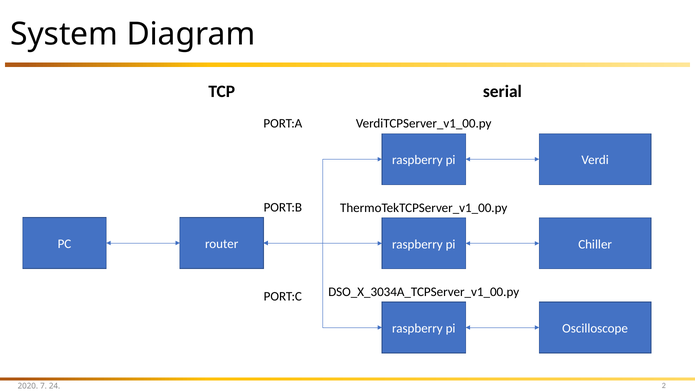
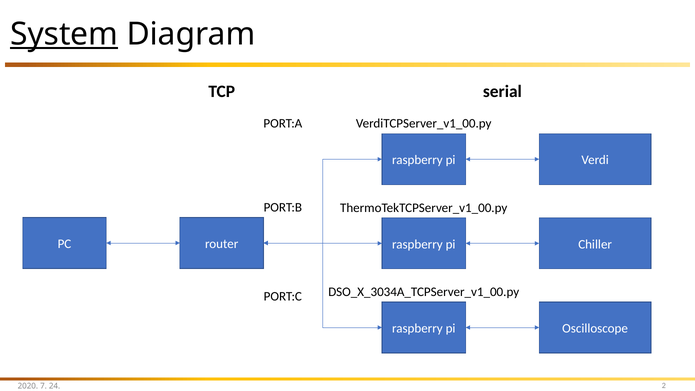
System underline: none -> present (64, 34)
